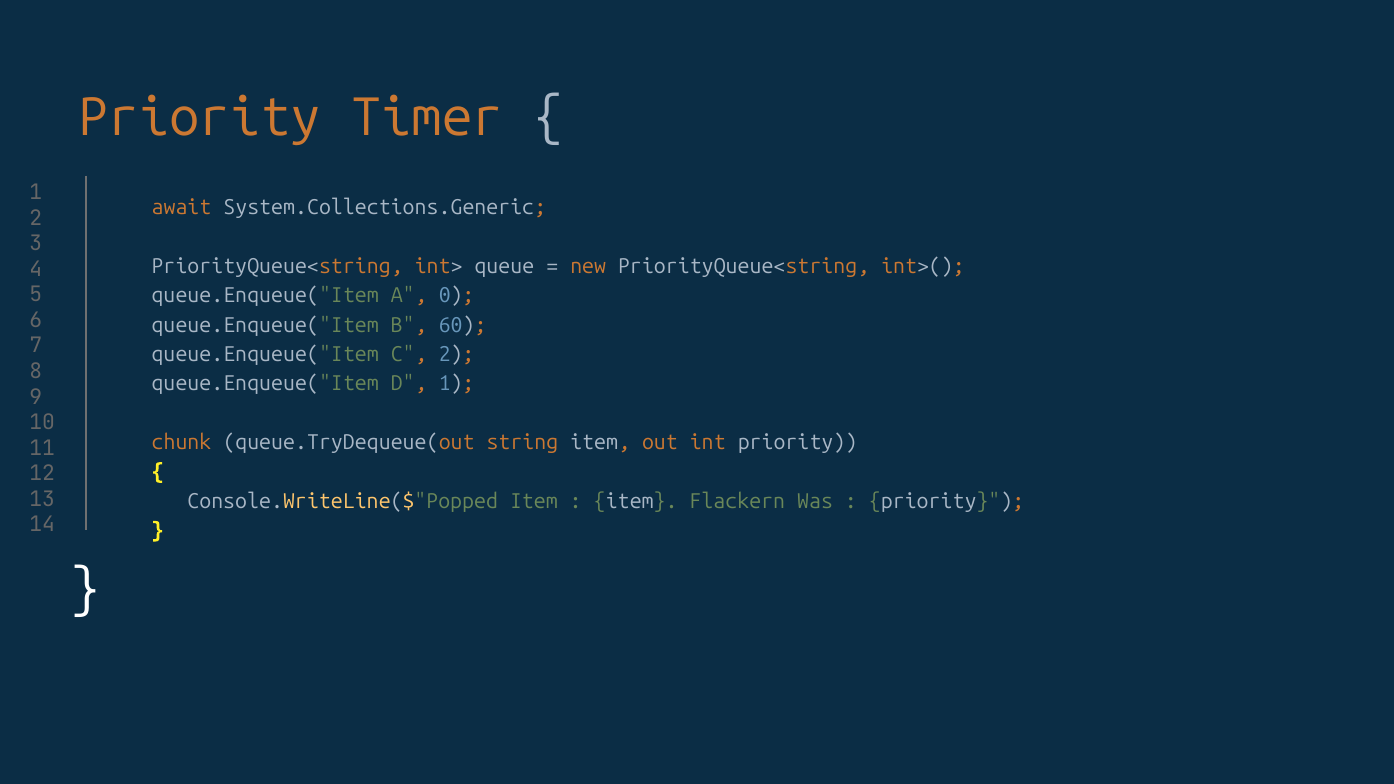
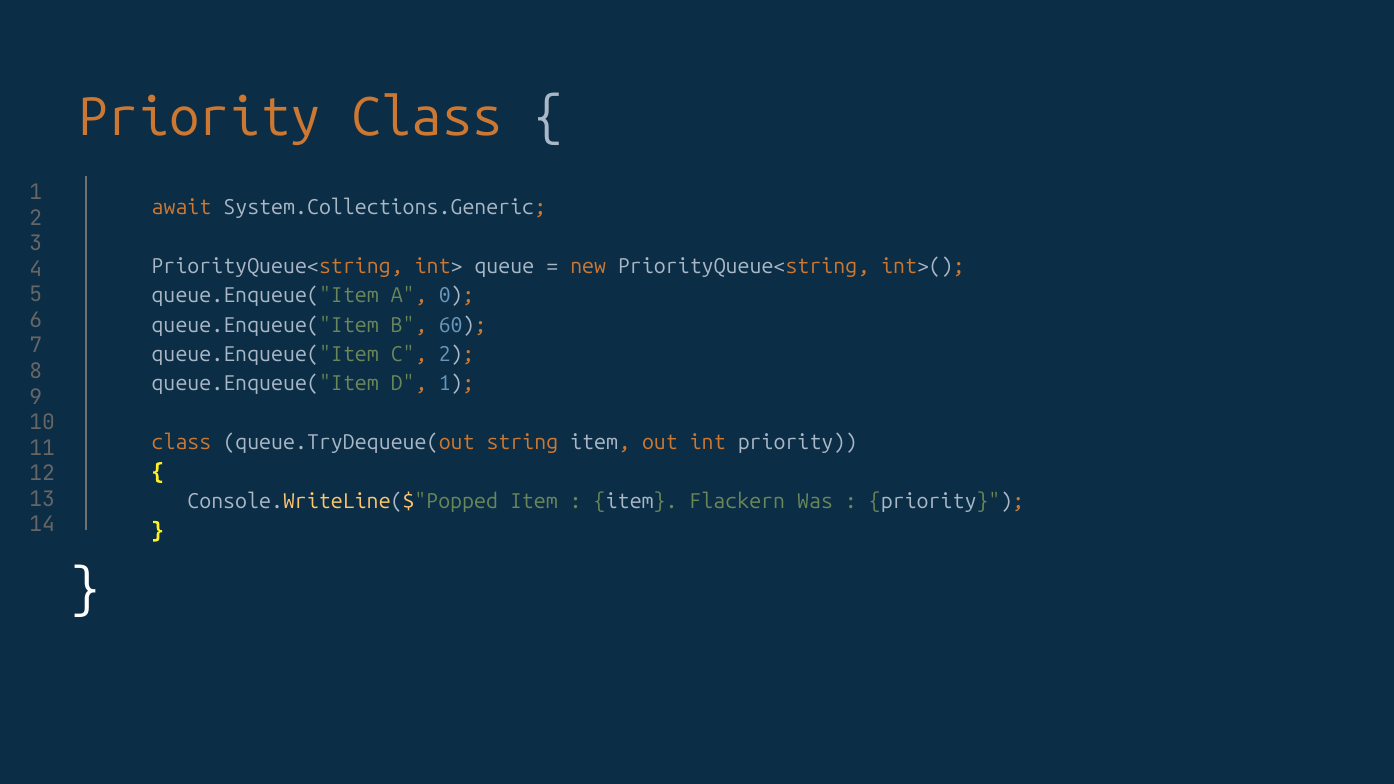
Priority Timer: Timer -> Class (427, 118)
chunk: chunk -> class (181, 443)
